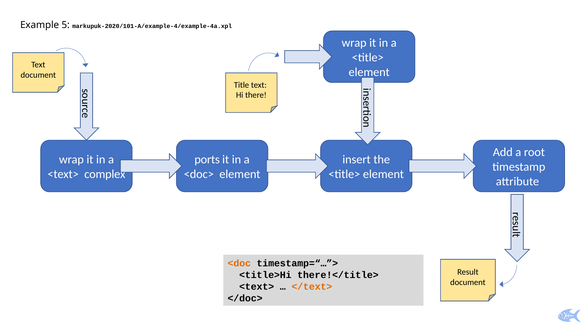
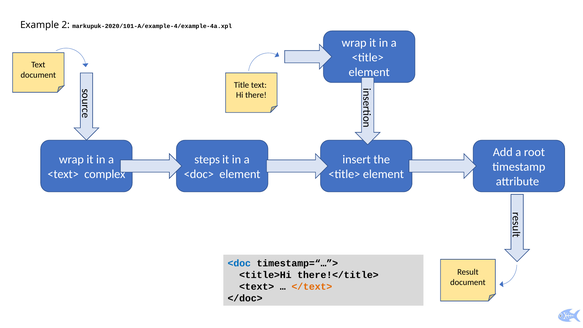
5: 5 -> 2 (66, 25)
ports: ports -> steps (207, 160)
<doc colour: orange -> blue (239, 263)
